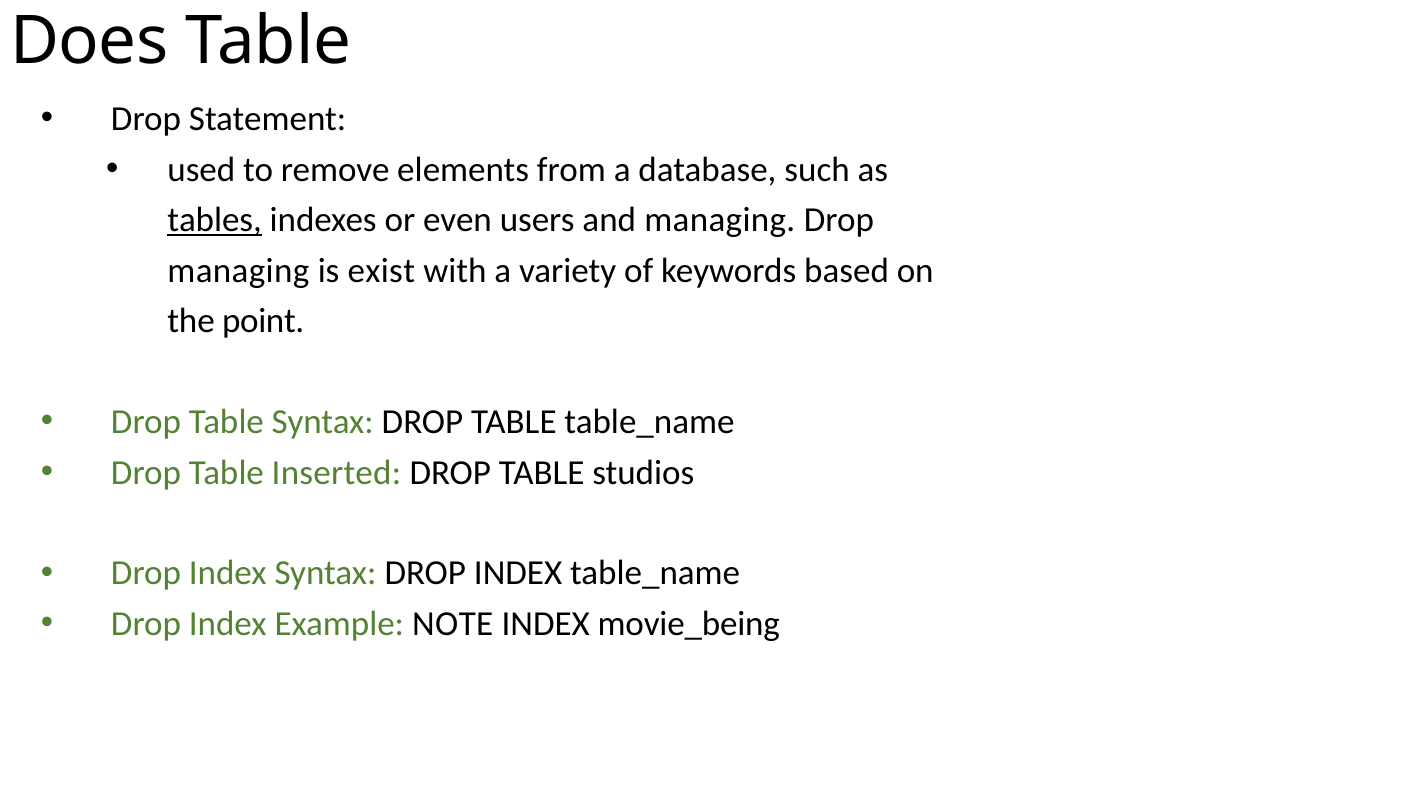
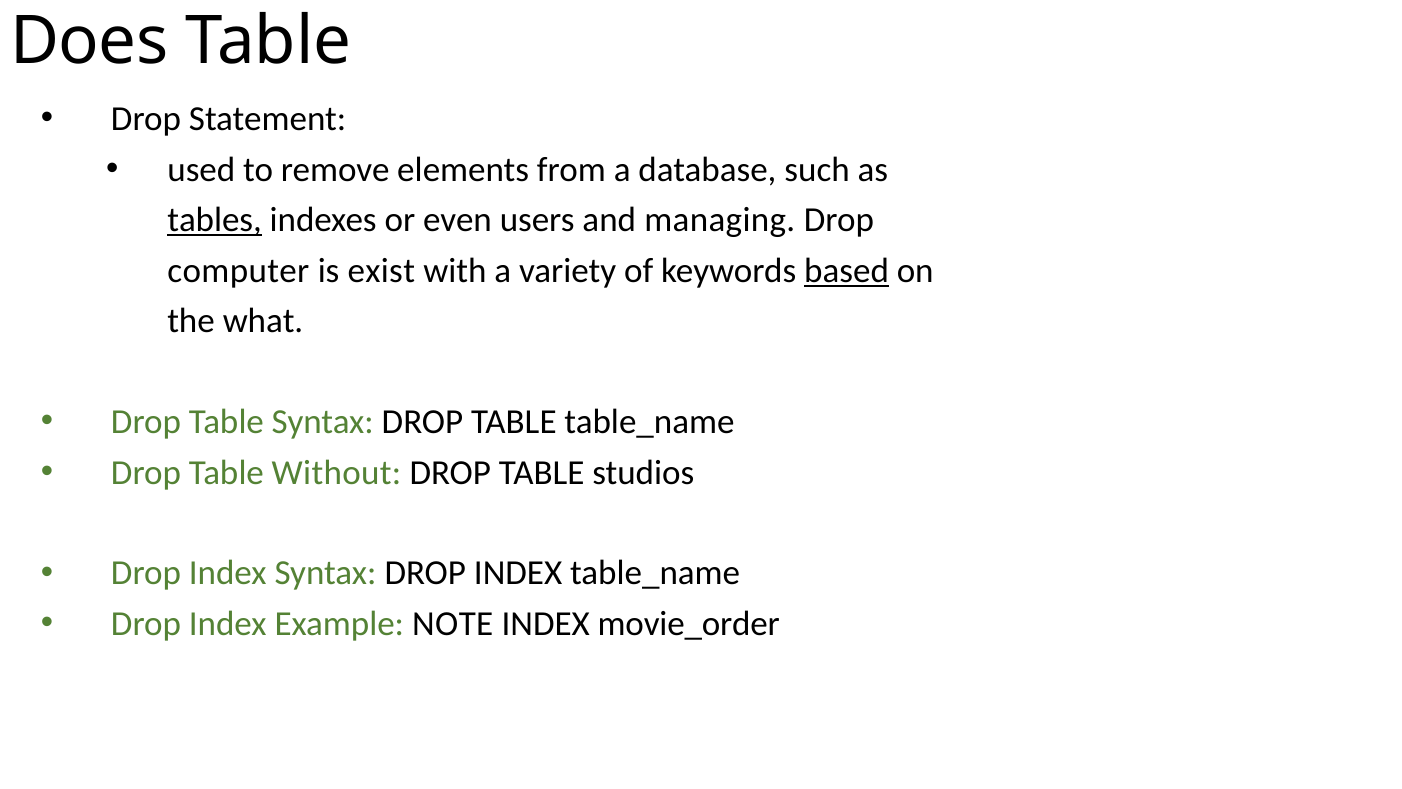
managing: managing -> computer (238, 270)
based underline: none -> present (847, 270)
point: point -> what (263, 321)
Inserted: Inserted -> Without (336, 472)
movie_being: movie_being -> movie_order (689, 624)
